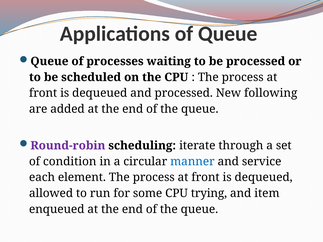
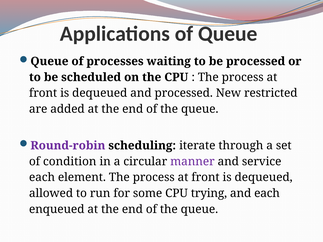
following: following -> restricted (271, 93)
manner colour: blue -> purple (192, 162)
and item: item -> each (267, 193)
